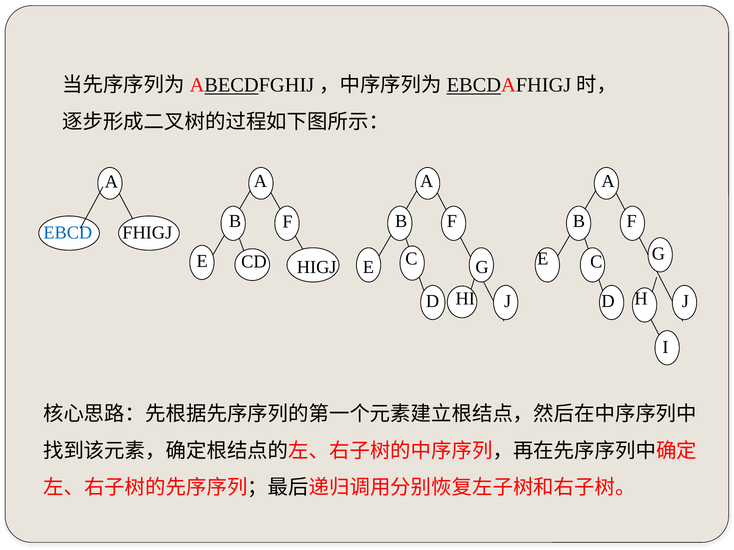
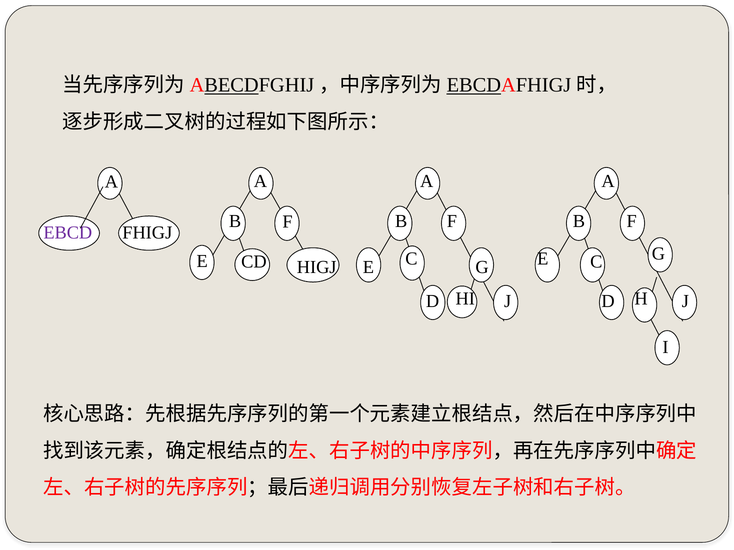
EBCD colour: blue -> purple (68, 233)
